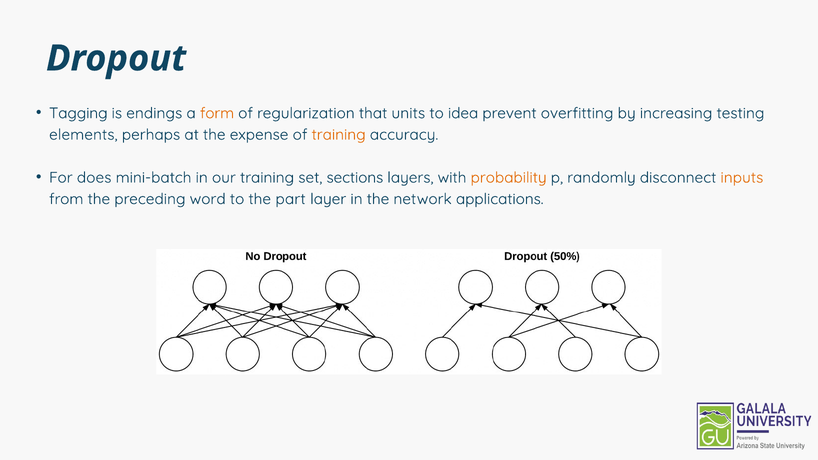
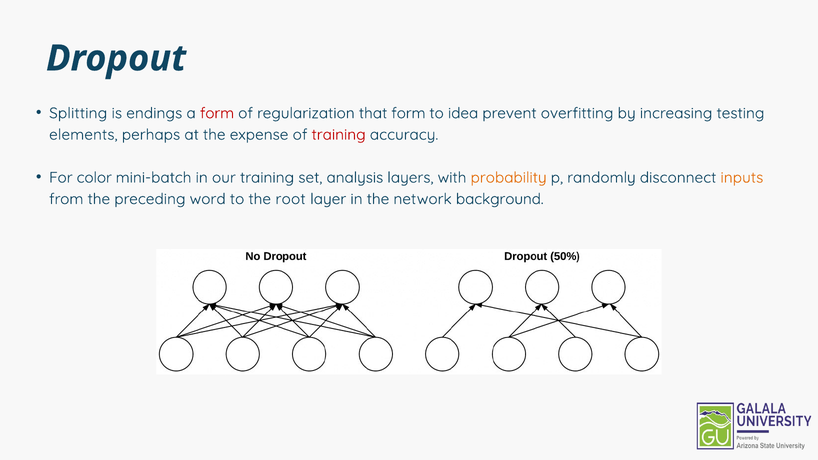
Tagging: Tagging -> Splitting (78, 113)
form colour: orange -> red (217, 113)
that units: units -> form (408, 113)
training colour: orange -> red (339, 135)
does: does -> color (94, 178)
sections: sections -> analysis (355, 178)
part: part -> root (291, 199)
applications: applications -> background (500, 199)
